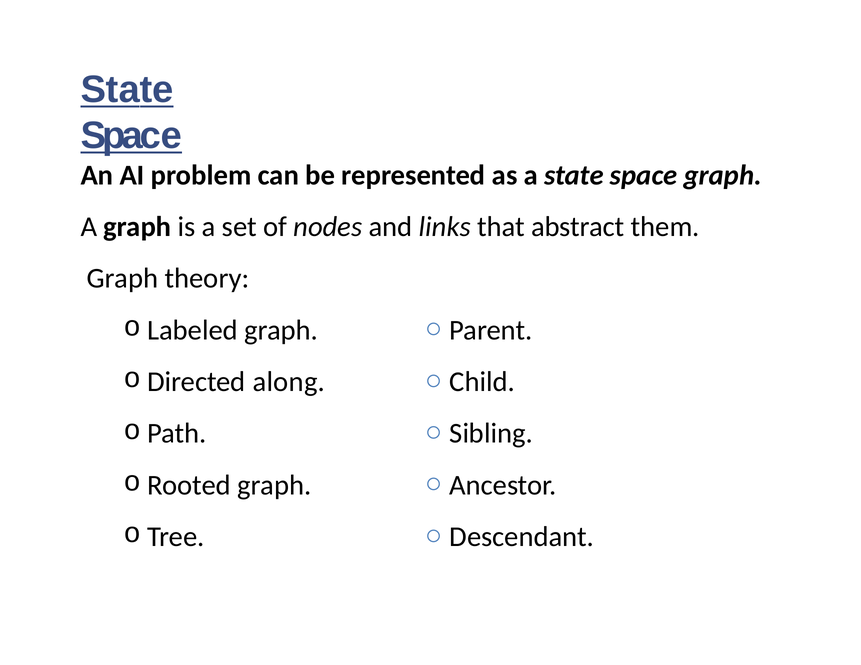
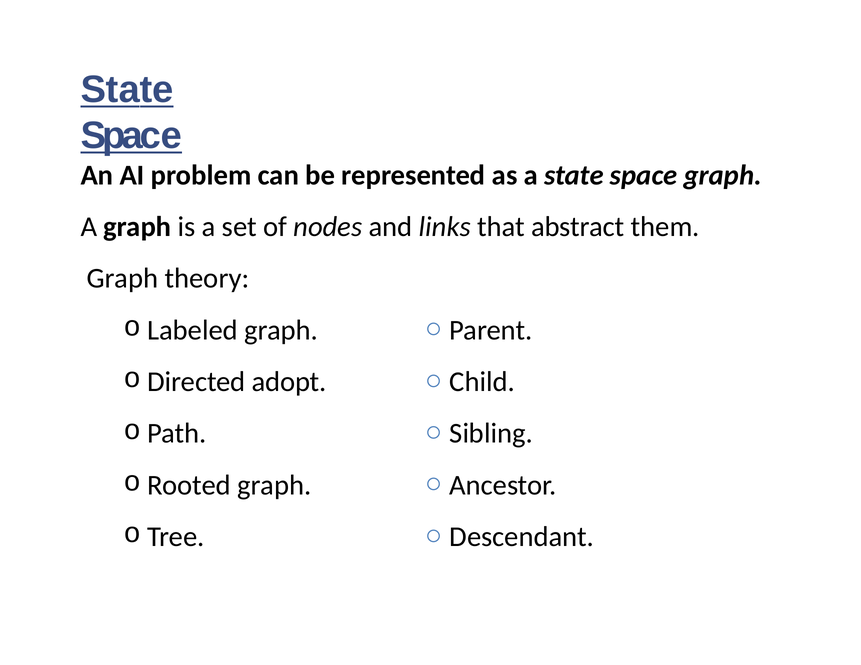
along: along -> adopt (289, 382)
